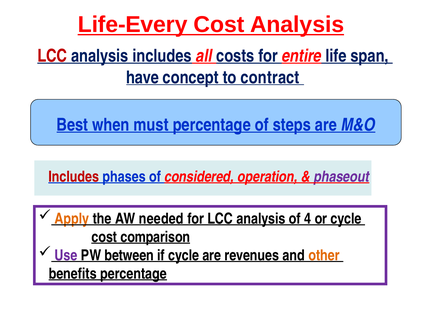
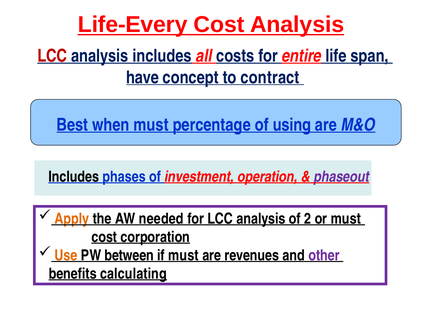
steps: steps -> using (292, 125)
Includes colour: red -> black (74, 177)
considered: considered -> investment (199, 177)
4: 4 -> 2 (308, 219)
or cycle: cycle -> must (346, 219)
comparison: comparison -> corporation (155, 237)
Use colour: purple -> orange (66, 255)
if cycle: cycle -> must (183, 255)
other colour: orange -> purple (324, 255)
benefits percentage: percentage -> calculating (133, 274)
